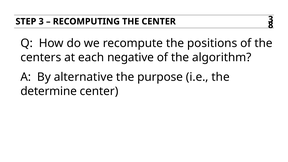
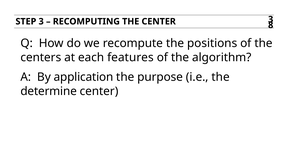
negative: negative -> features (130, 57)
alternative: alternative -> application (84, 77)
